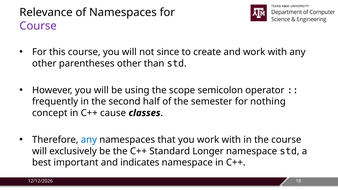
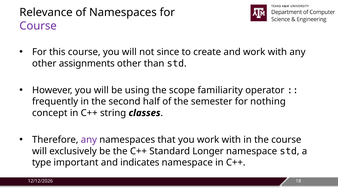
parentheses: parentheses -> assignments (87, 63)
semicolon: semicolon -> familiarity (220, 90)
cause: cause -> string (113, 113)
any colour: blue -> purple (89, 140)
best: best -> type (42, 163)
